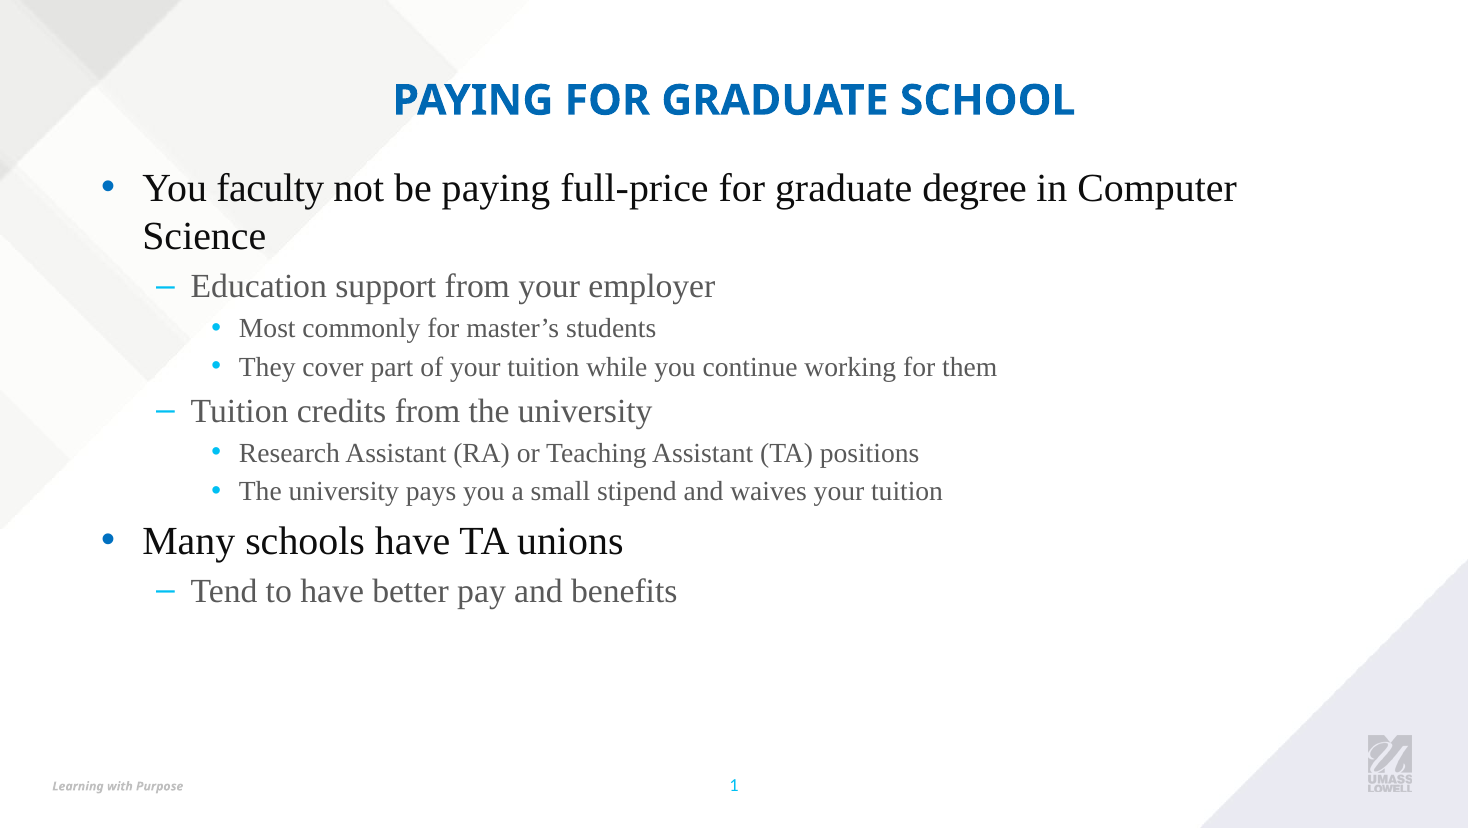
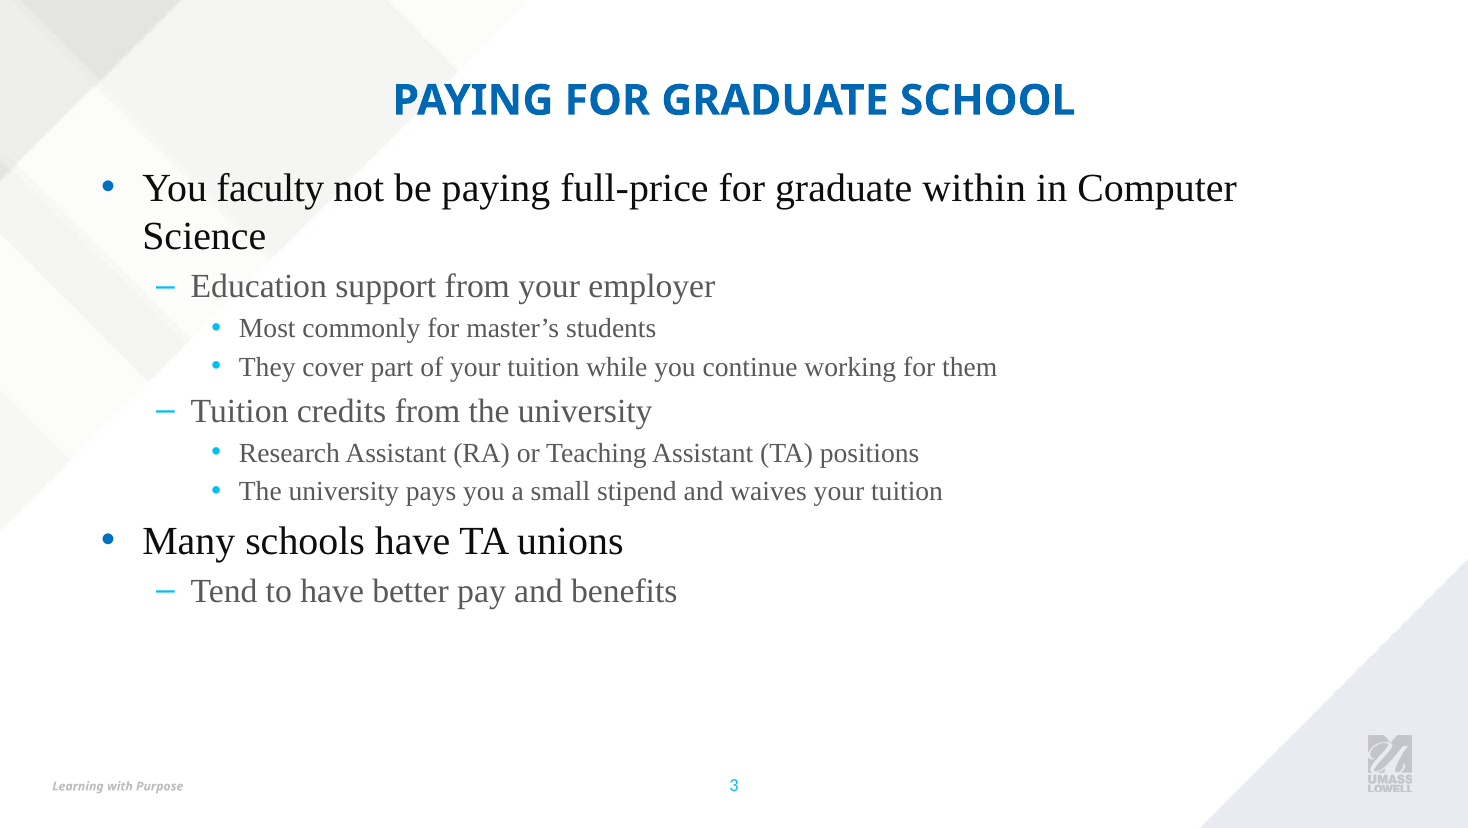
degree: degree -> within (974, 188)
1: 1 -> 3 (734, 785)
